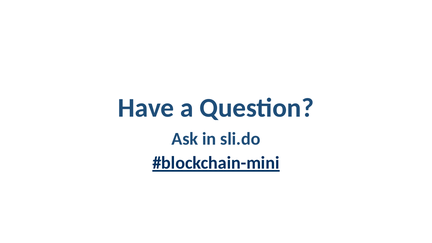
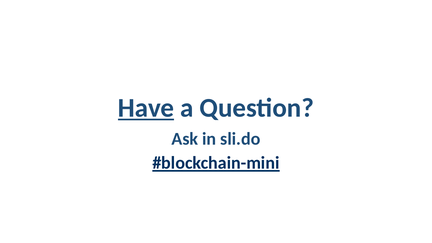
Have underline: none -> present (146, 108)
